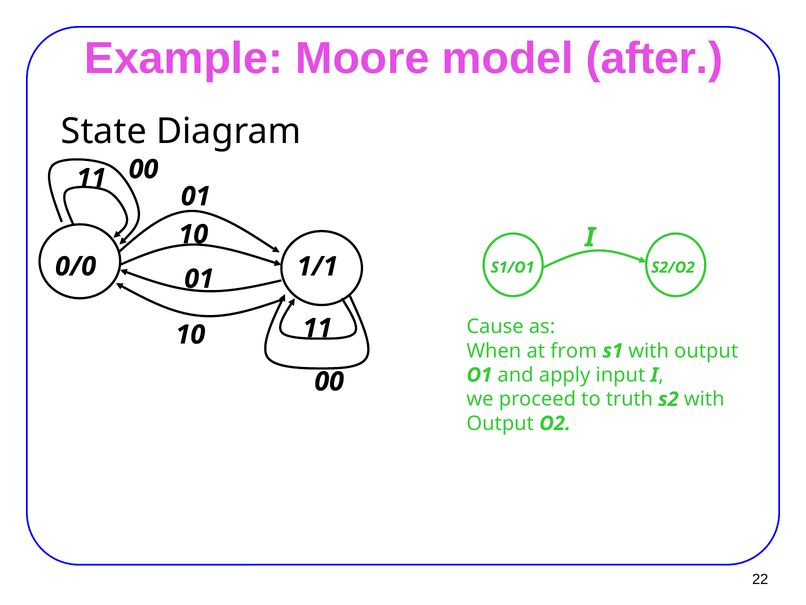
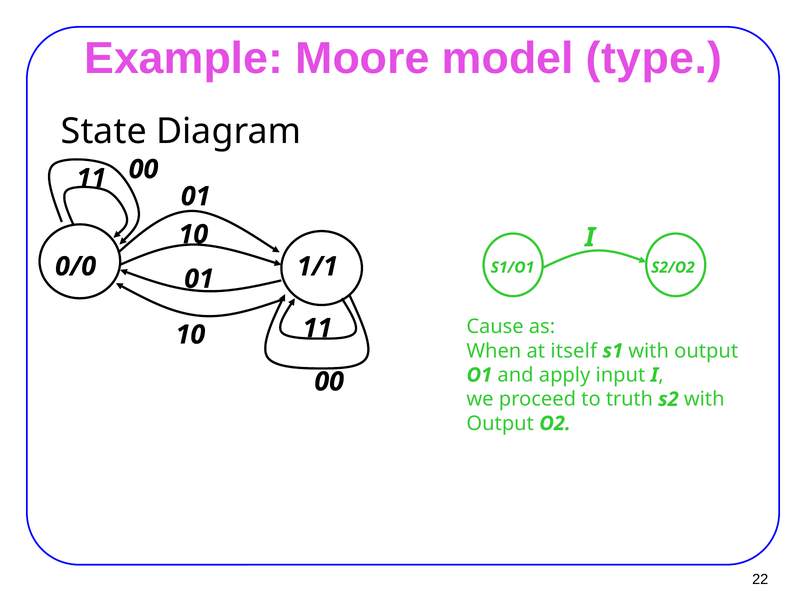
after: after -> type (654, 58)
from: from -> itself (574, 351)
